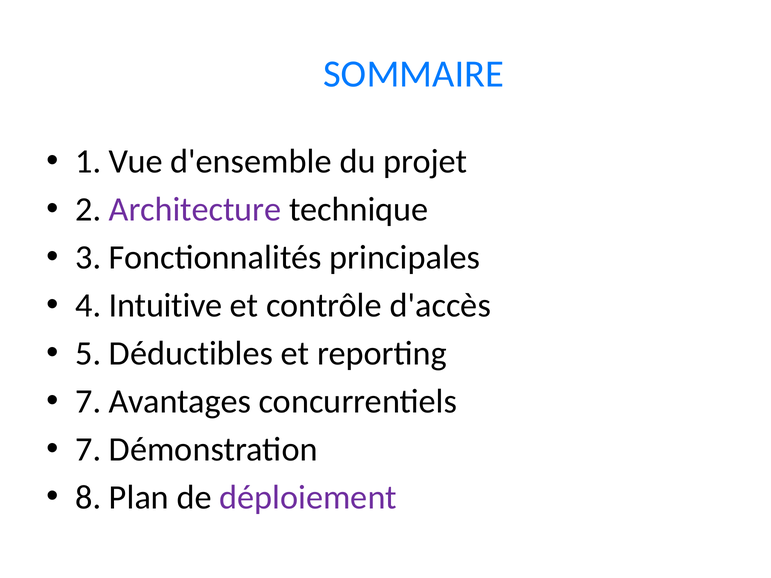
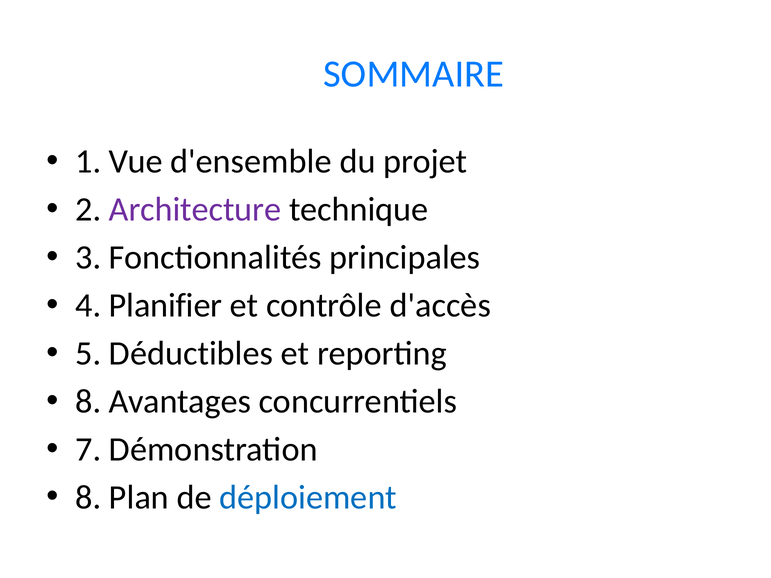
Intuitive: Intuitive -> Planifier (166, 306)
7: 7 -> 8 (88, 402)
déploiement colour: purple -> blue (308, 498)
